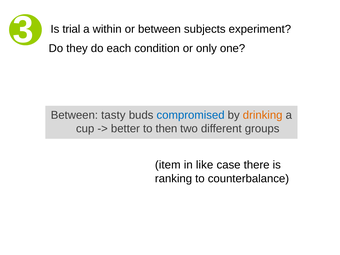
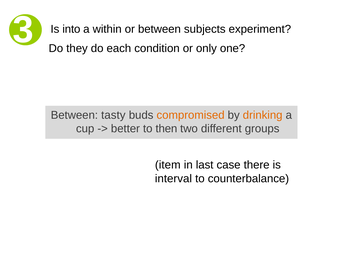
trial: trial -> into (71, 29)
compromised colour: blue -> orange (191, 115)
like: like -> last (205, 165)
ranking: ranking -> interval (173, 179)
